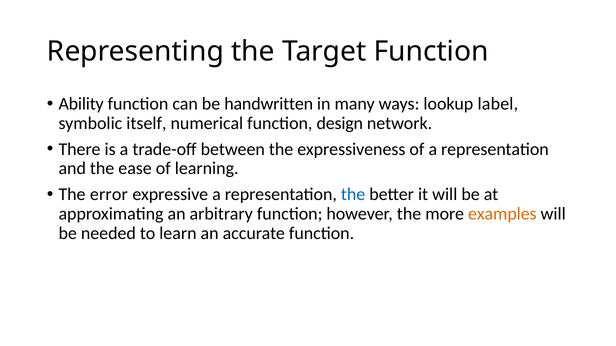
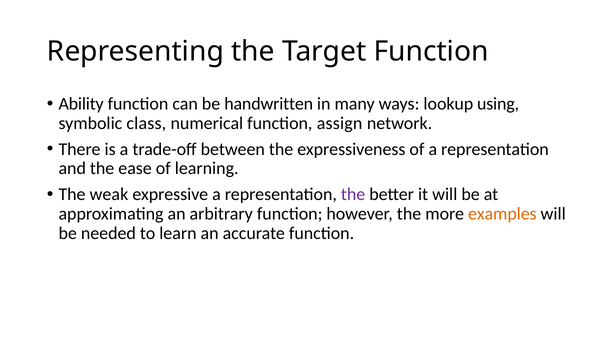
label: label -> using (498, 104)
itself: itself -> class (146, 124)
design: design -> assign (340, 124)
error: error -> weak (109, 195)
the colour: blue -> purple (353, 195)
